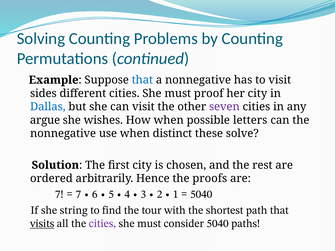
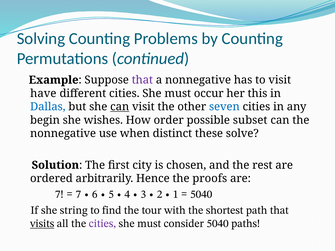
that colour: blue -> purple (142, 80)
sides: sides -> have (43, 93)
proof: proof -> occur (209, 93)
her city: city -> this (257, 93)
can underline: none -> present (120, 107)
seven colour: purple -> blue (224, 107)
argue: argue -> begin (45, 120)
How when: when -> order (169, 120)
letters: letters -> subset (250, 120)
